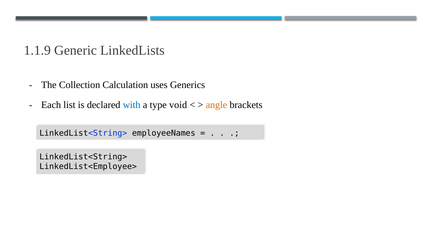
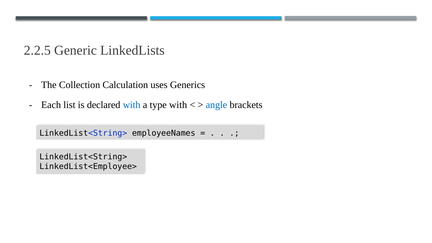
1.1.9: 1.1.9 -> 2.2.5 (37, 50)
type void: void -> with (178, 105)
angle colour: orange -> blue (216, 105)
